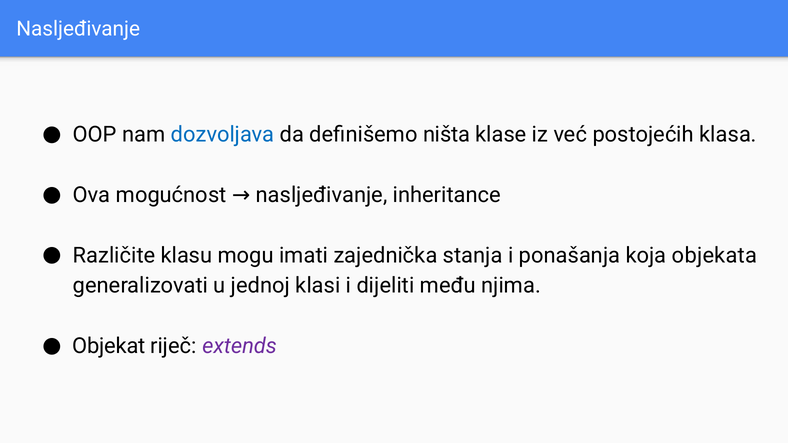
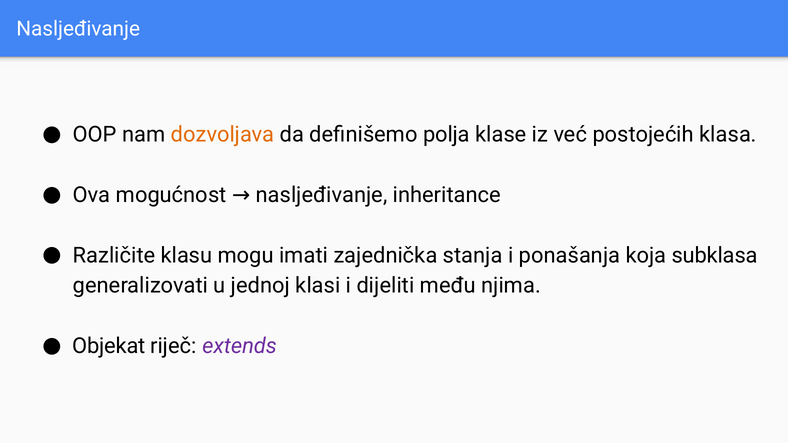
dozvoljava colour: blue -> orange (223, 135)
ništa: ništa -> polja (446, 135)
objekata: objekata -> subklasa (715, 256)
